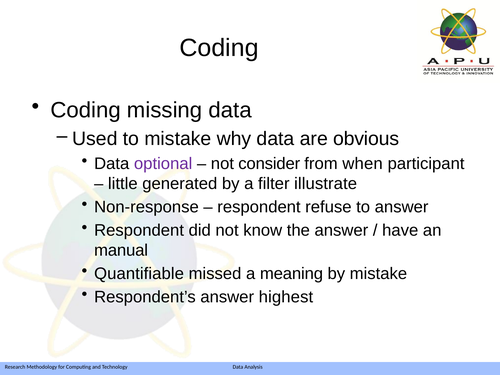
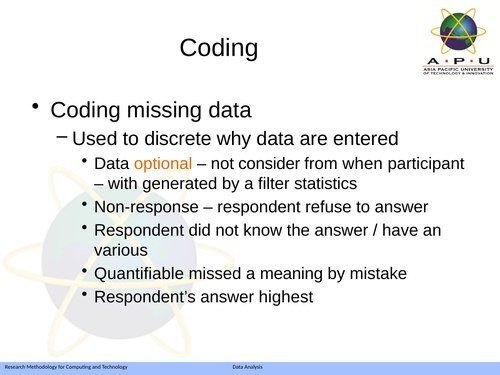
to mistake: mistake -> discrete (178, 139)
obvious: obvious -> entered (366, 139)
optional colour: purple -> orange (163, 164)
little: little -> with (123, 184)
illustrate: illustrate -> statistics (326, 184)
manual: manual -> various (121, 250)
